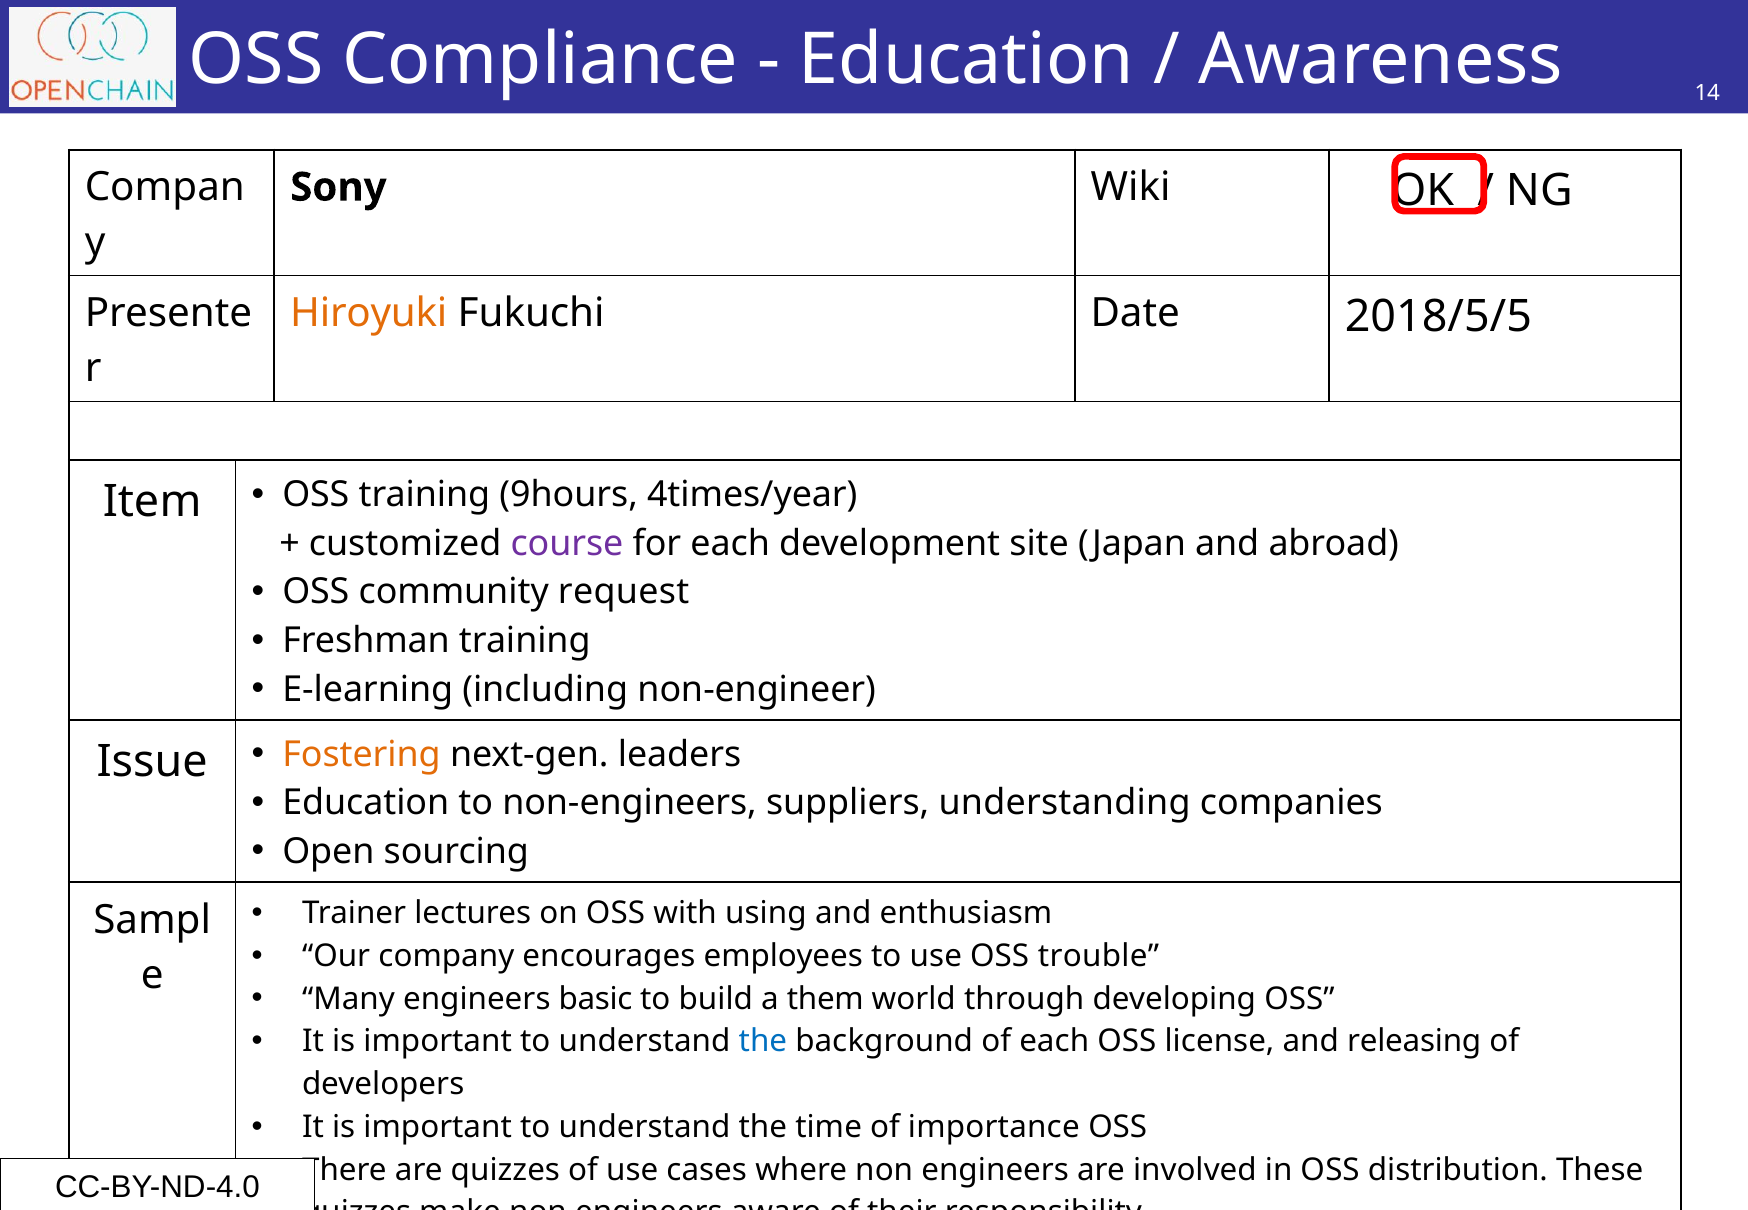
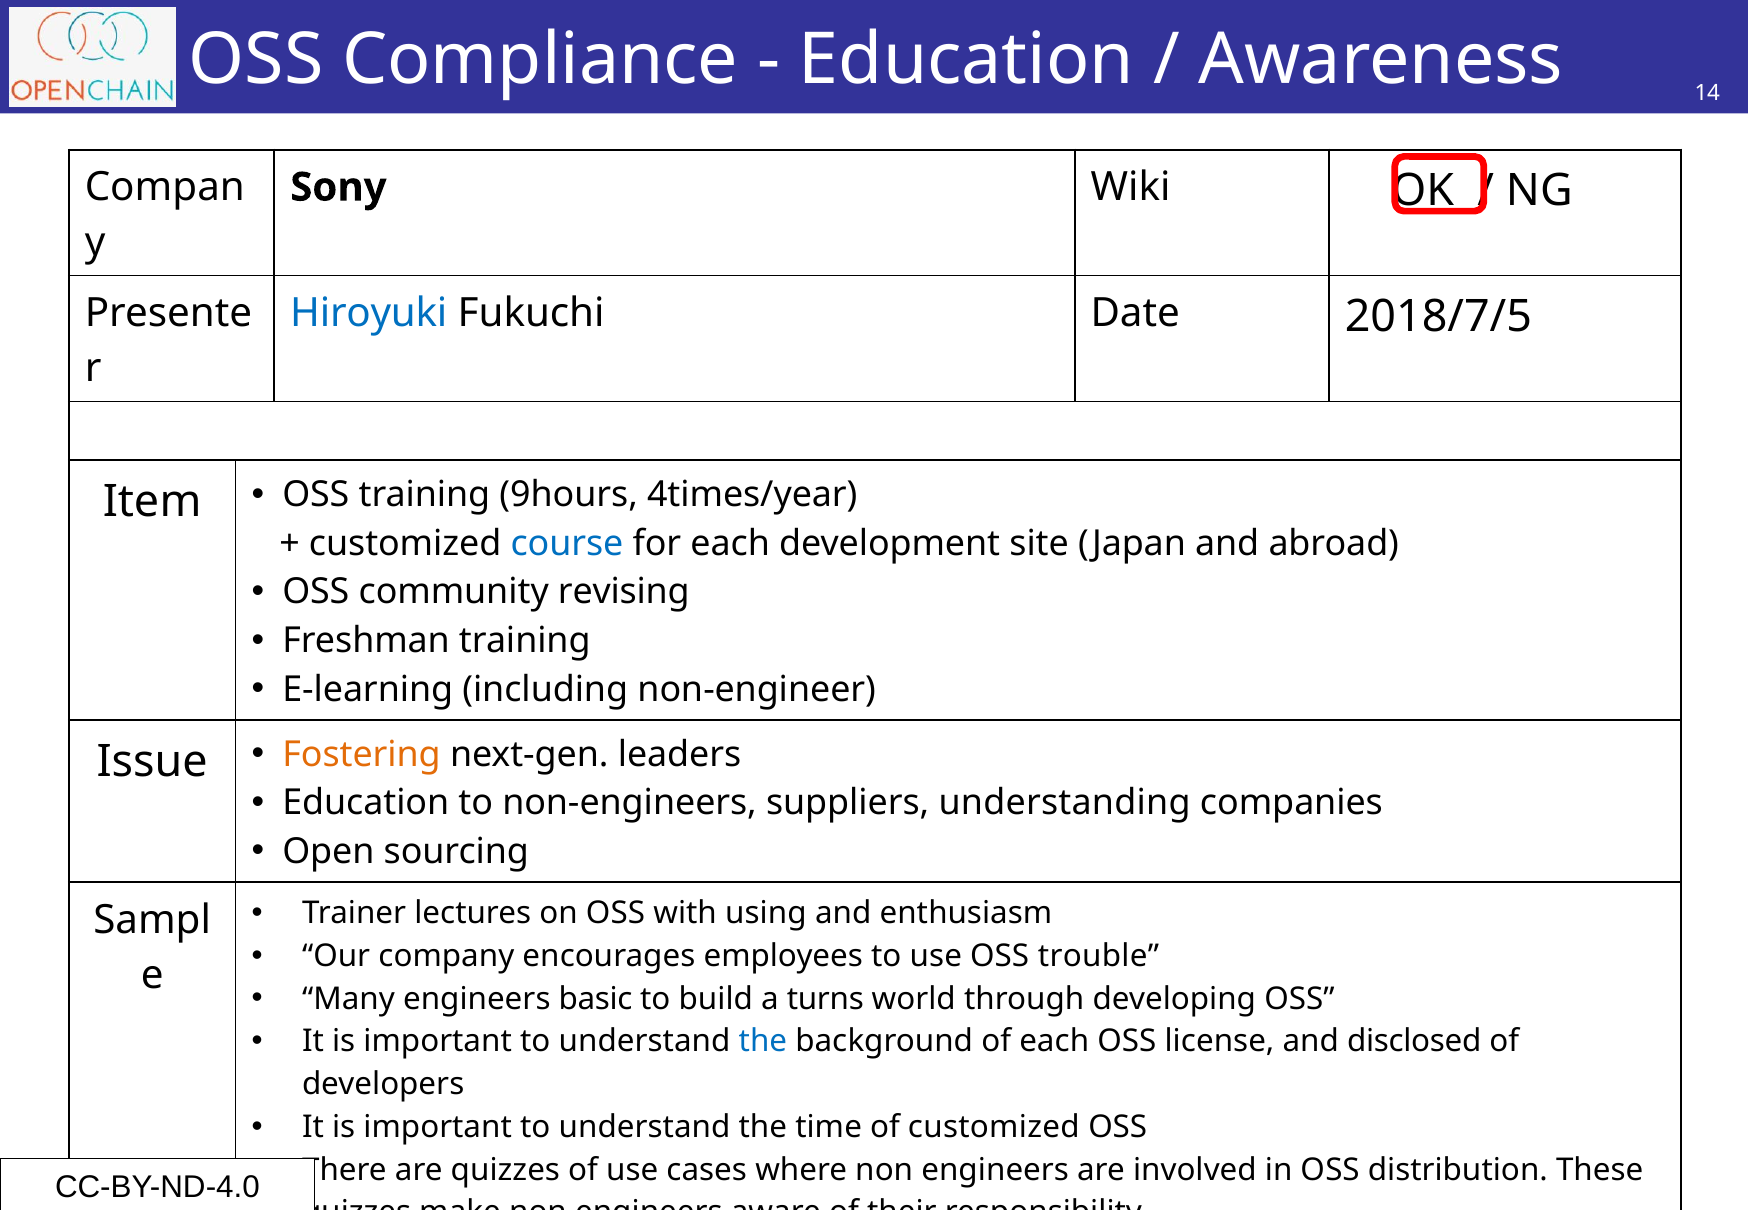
Hiroyuki colour: orange -> blue (369, 313)
2018/5/5: 2018/5/5 -> 2018/7/5 (1438, 317)
course colour: purple -> blue (567, 544)
request: request -> revising (624, 592)
them: them -> turns (825, 999)
releasing: releasing -> disclosed (1414, 1042)
of importance: importance -> customized (994, 1127)
